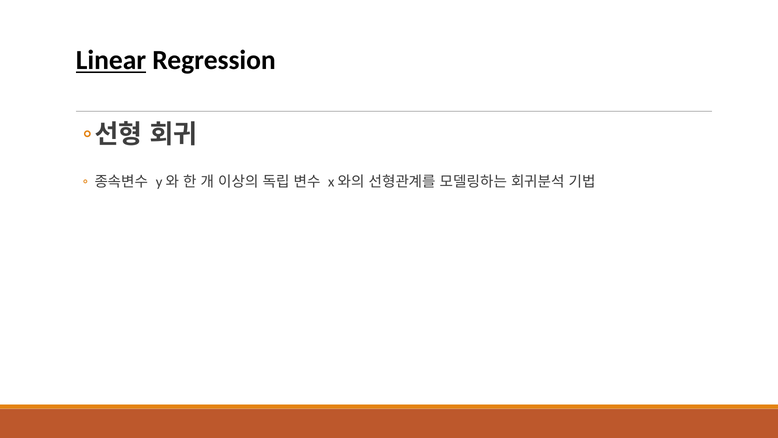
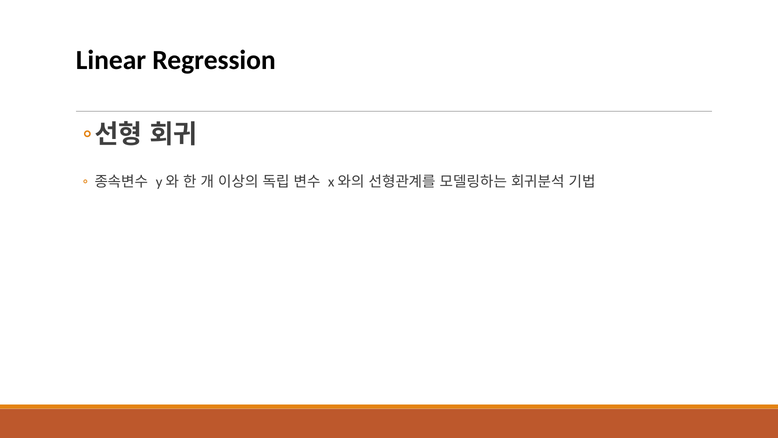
Linear underline: present -> none (111, 60)
